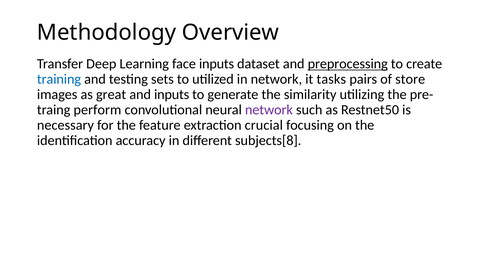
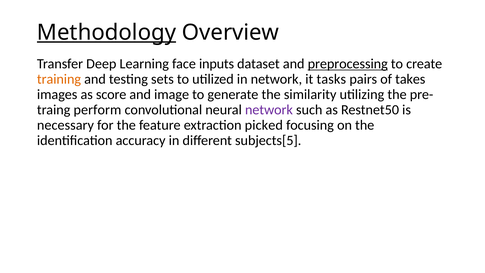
Methodology underline: none -> present (107, 32)
training colour: blue -> orange (59, 79)
store: store -> takes (410, 79)
great: great -> score (111, 95)
and inputs: inputs -> image (172, 95)
crucial: crucial -> picked (264, 125)
subjects[8: subjects[8 -> subjects[5 (268, 140)
